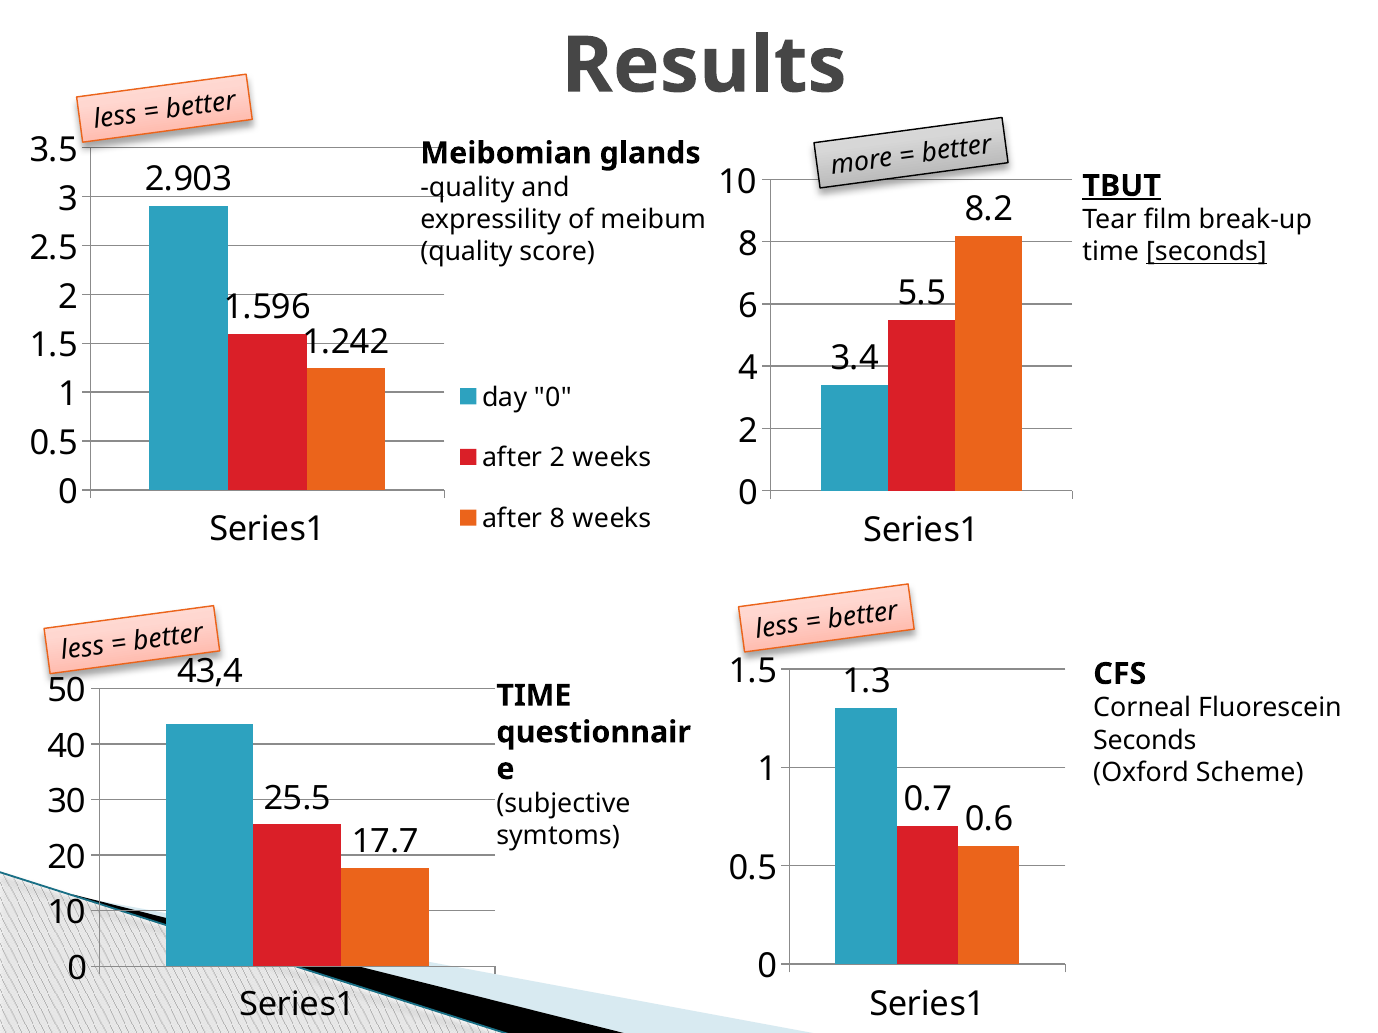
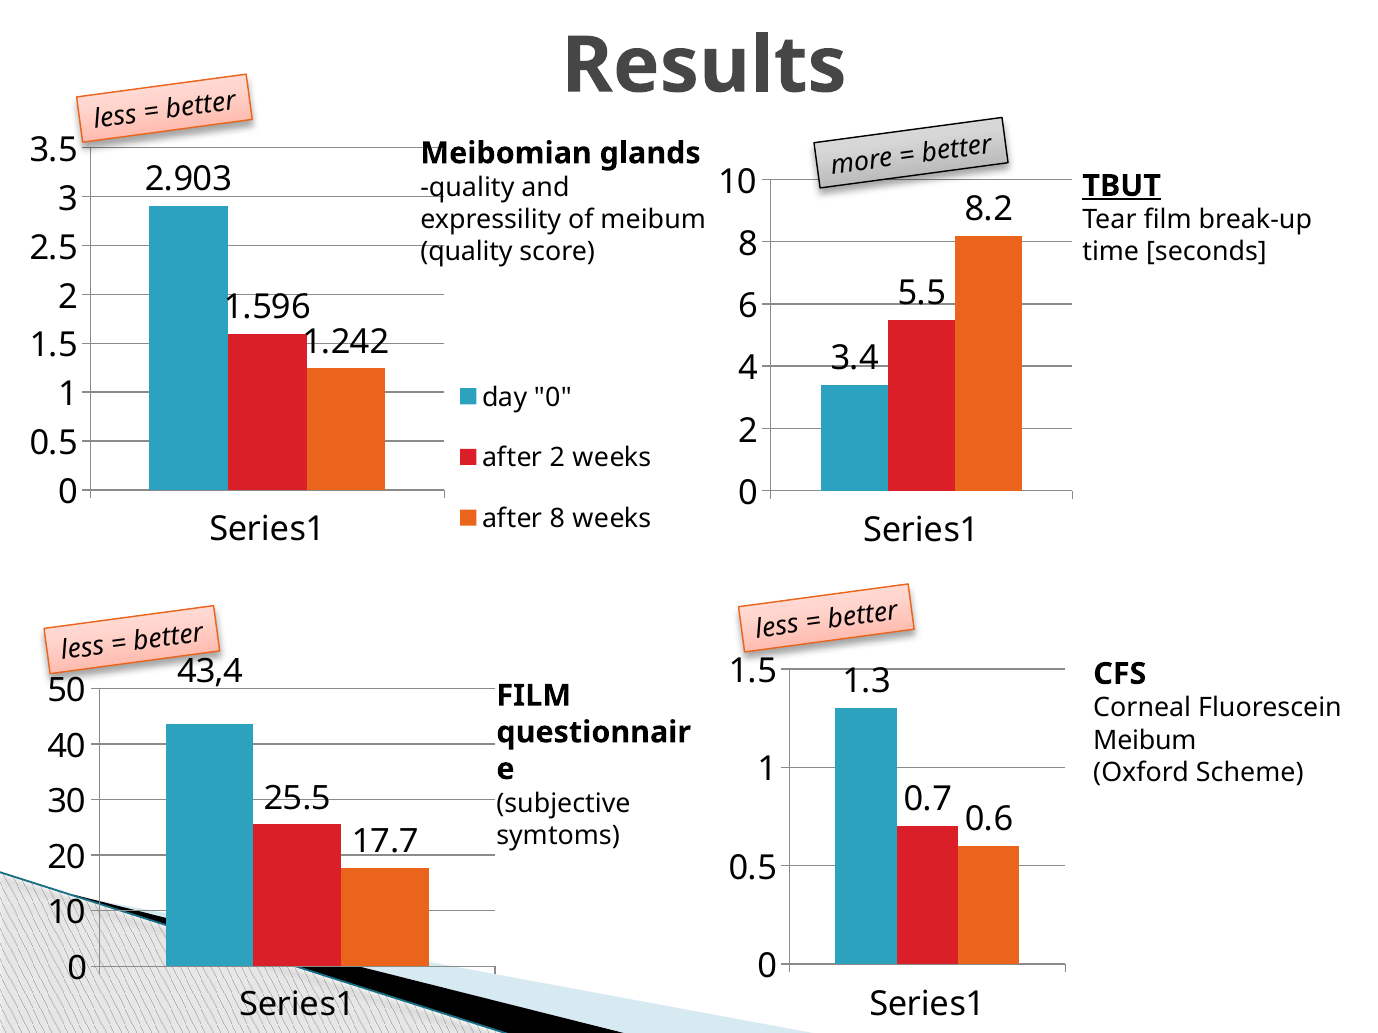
seconds underline: present -> none (1206, 252)
TIME: TIME -> FILM (534, 696)
Seconds: Seconds -> Meibum (1145, 741)
